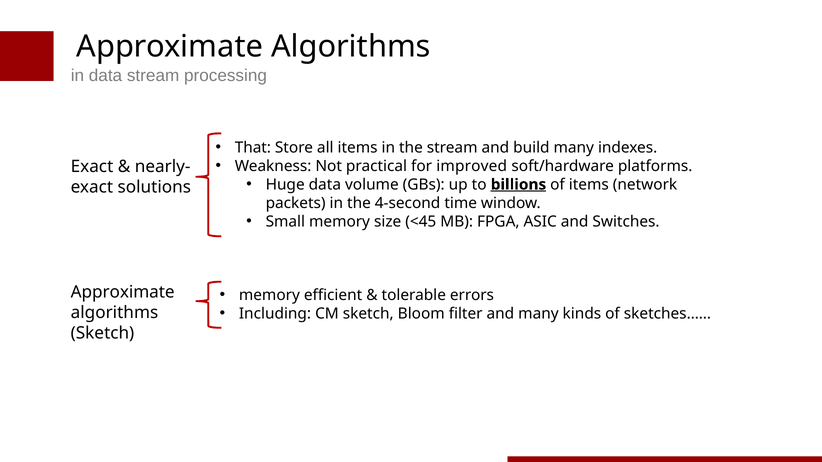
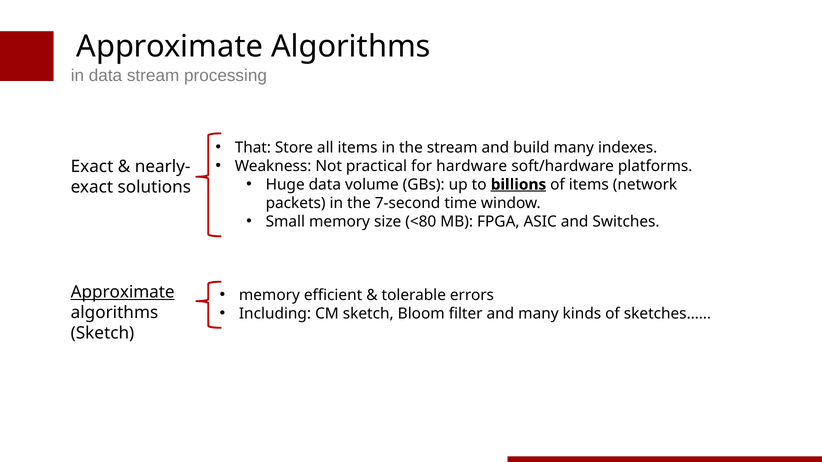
improved: improved -> hardware (472, 166)
4-second: 4-second -> 7-second (408, 203)
<45: <45 -> <80 (421, 222)
Approximate underline: none -> present (123, 292)
